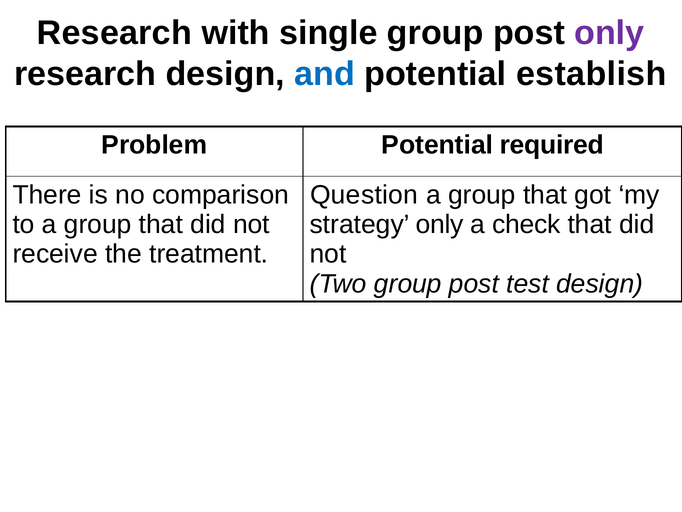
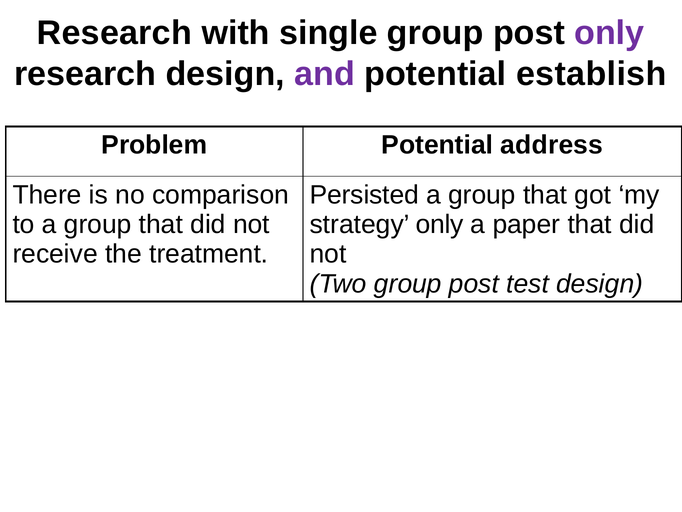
and colour: blue -> purple (325, 74)
required: required -> address (552, 145)
Question: Question -> Persisted (364, 195)
check: check -> paper (526, 224)
